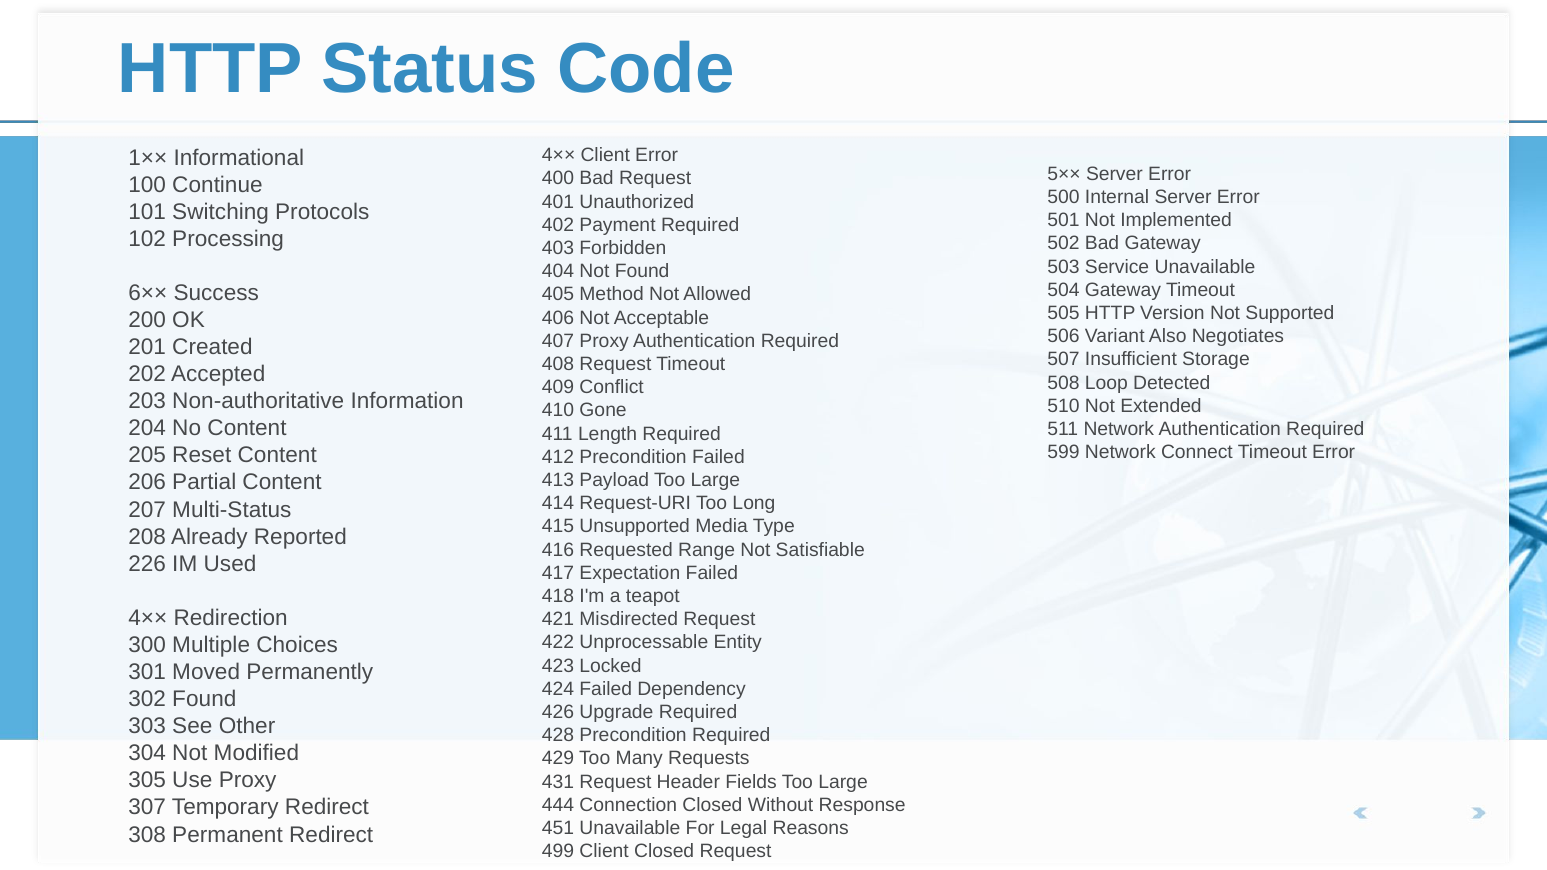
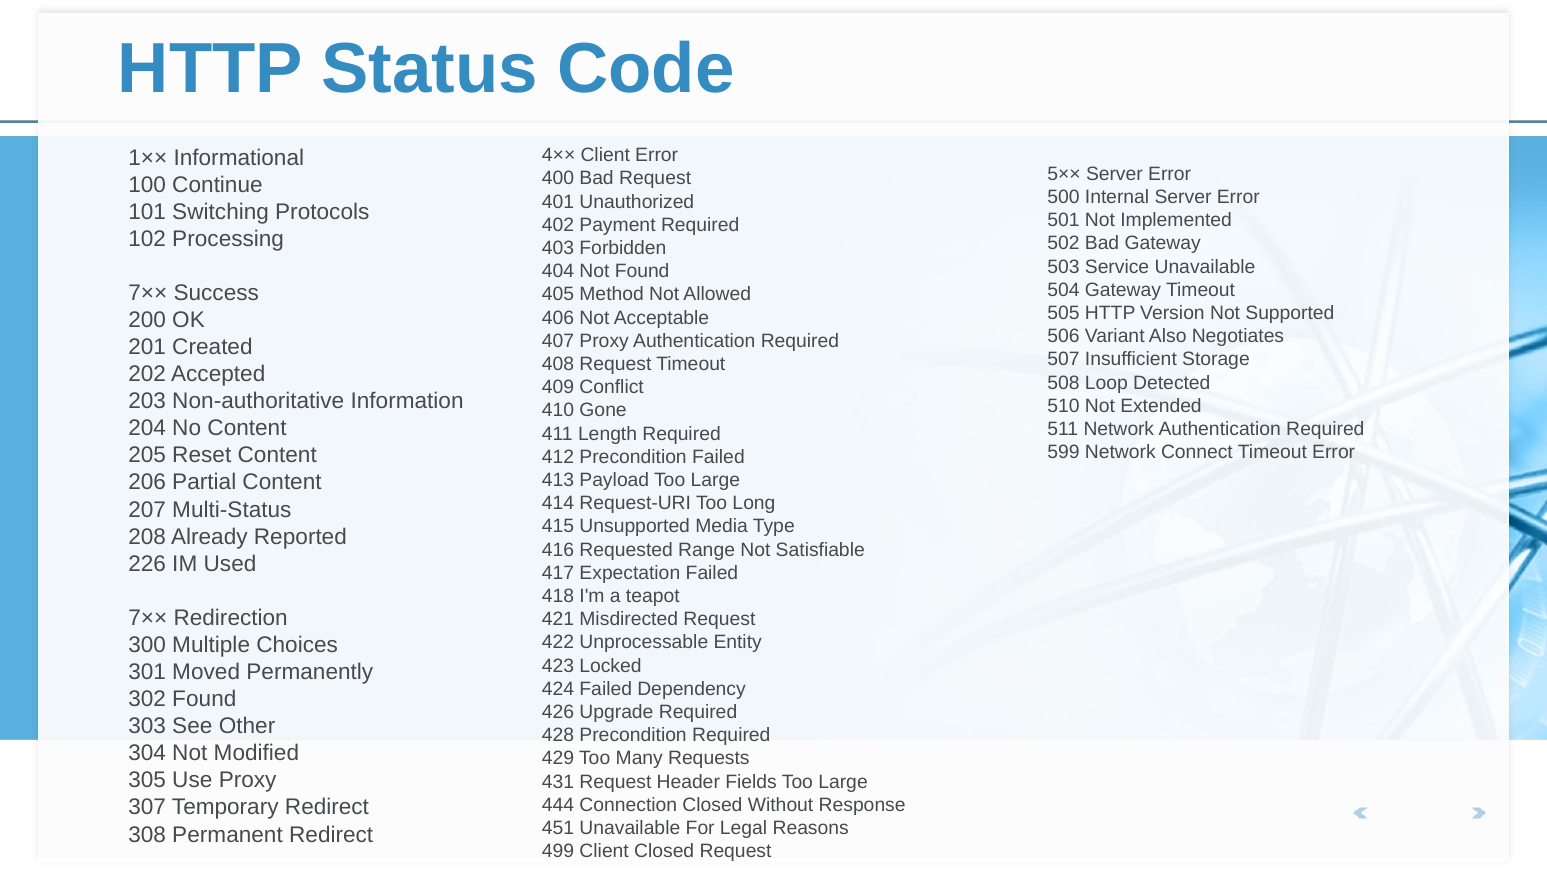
6××: 6×× -> 7×× (148, 293)
4××: 4×× -> 7×× (148, 618)
